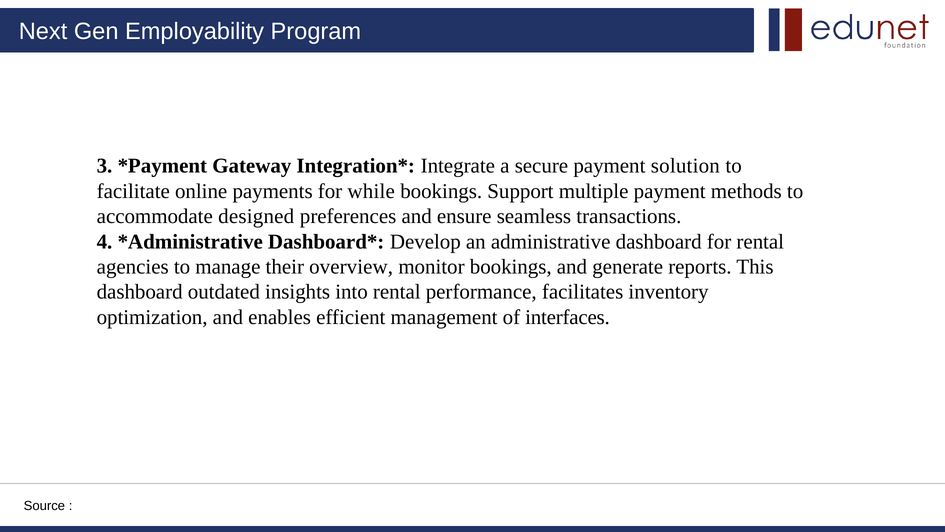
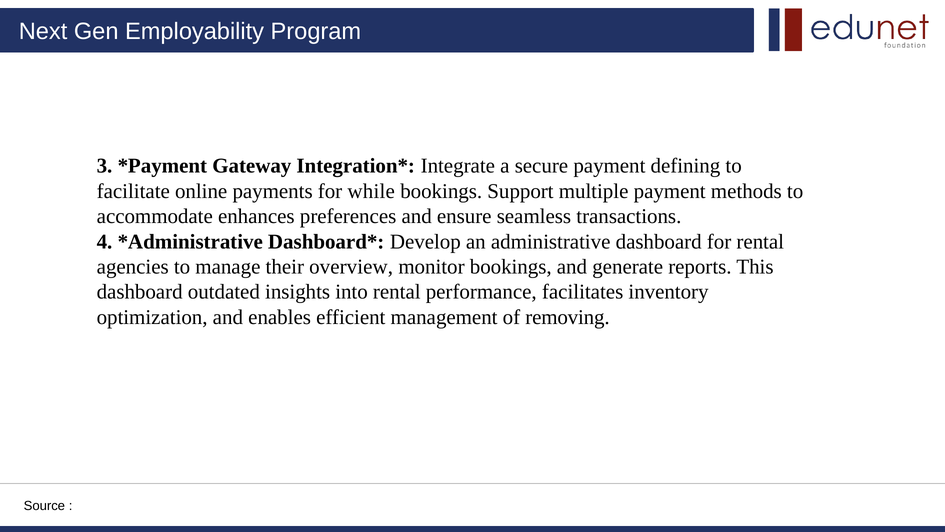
solution: solution -> defining (685, 166)
designed: designed -> enhances (256, 216)
interfaces: interfaces -> removing (567, 317)
